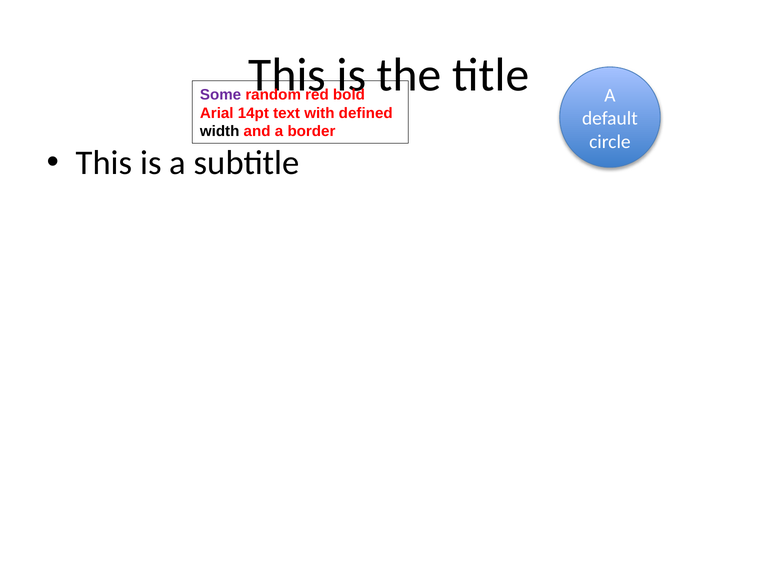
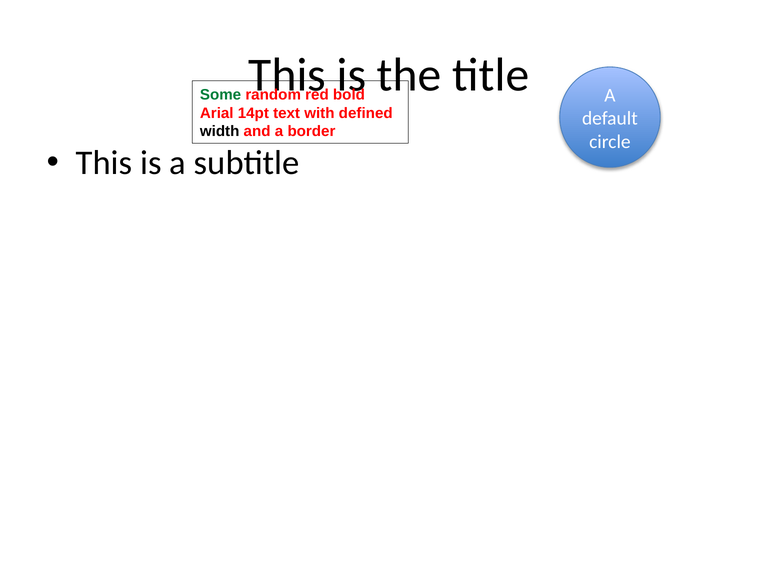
Some colour: purple -> green (221, 95)
